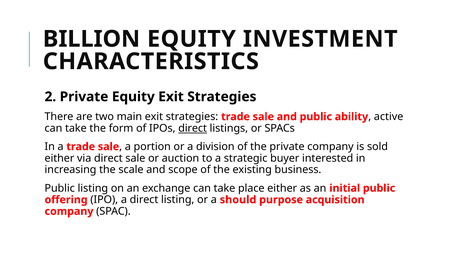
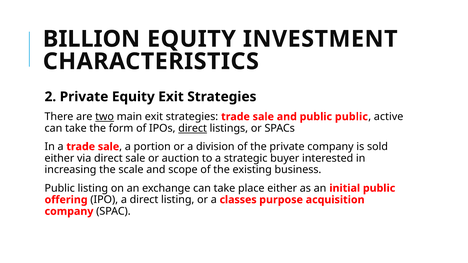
two underline: none -> present (105, 117)
public ability: ability -> public (351, 117)
should: should -> classes (238, 200)
